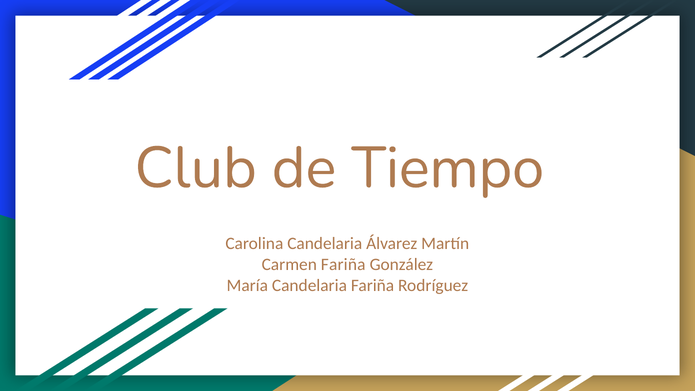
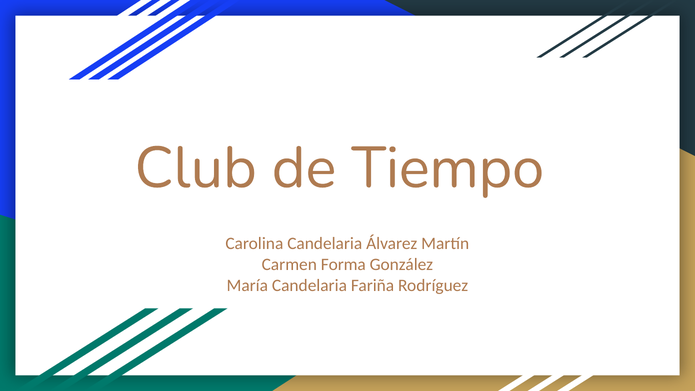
Carmen Fariña: Fariña -> Forma (343, 265)
